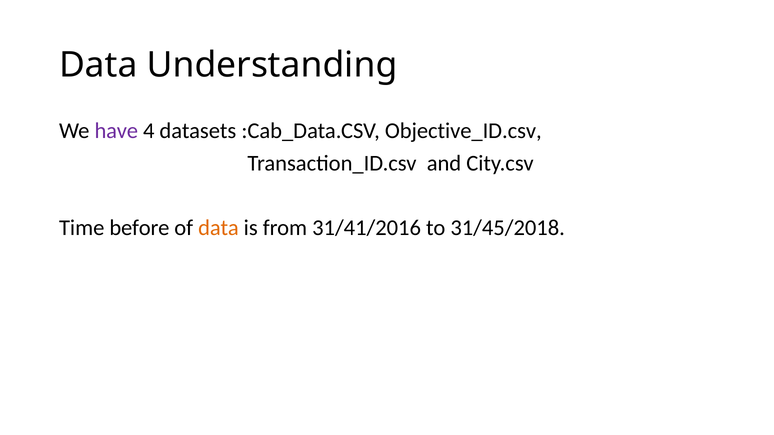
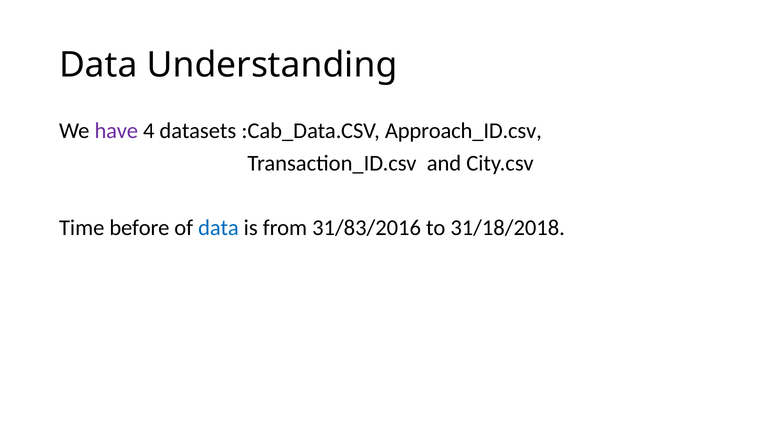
Objective_ID.csv: Objective_ID.csv -> Approach_ID.csv (463, 131)
data colour: orange -> blue (218, 228)
31/41/2016: 31/41/2016 -> 31/83/2016 (367, 228)
31/45/2018: 31/45/2018 -> 31/18/2018 (508, 228)
